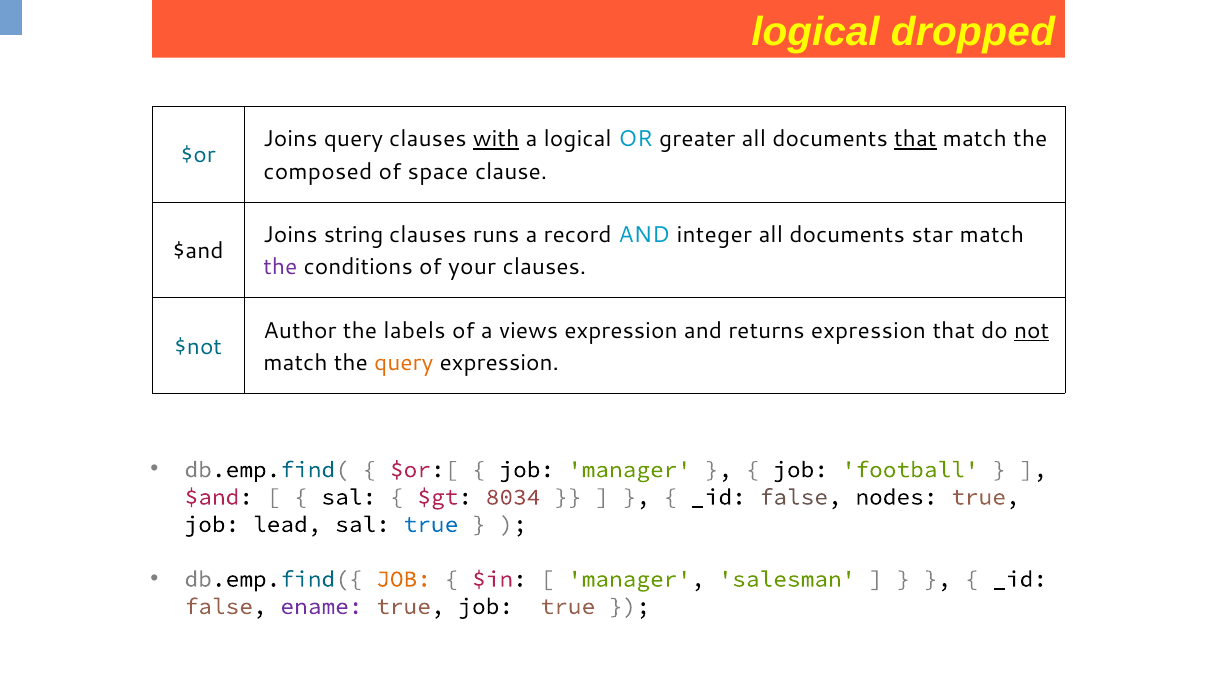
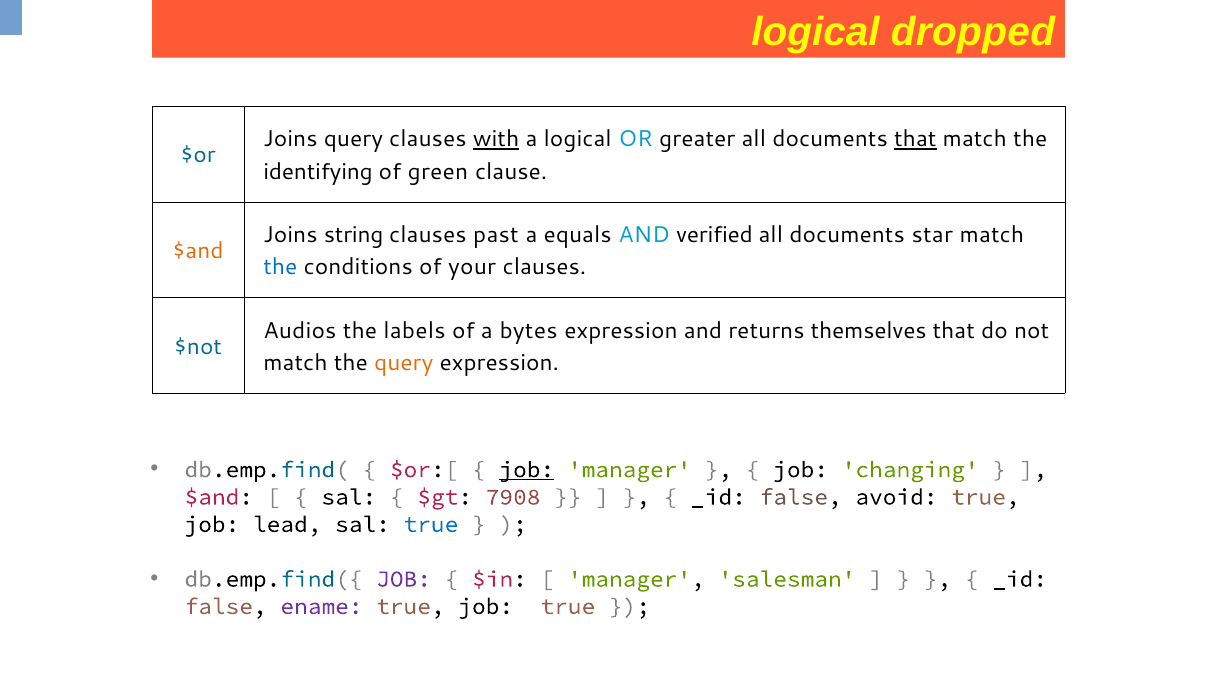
composed: composed -> identifying (318, 172)
space: space -> green (438, 172)
runs: runs -> past (496, 235)
record: record -> equals (578, 235)
integer: integer -> verified (714, 235)
$and colour: black -> orange (198, 251)
the colour: purple -> blue (280, 267)
Author: Author -> Audios (300, 331)
views: views -> bytes (529, 331)
returns expression: expression -> themselves (869, 331)
not underline: present -> none (1032, 331)
job underline: none -> present (527, 470)
football: football -> changing (910, 470)
8034: 8034 -> 7908 (513, 497)
nodes: nodes -> avoid (896, 497)
JOB colour: orange -> purple (404, 580)
